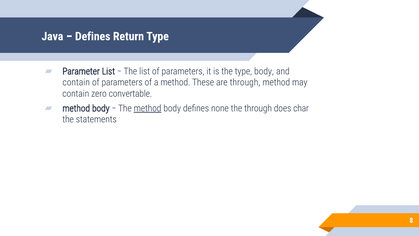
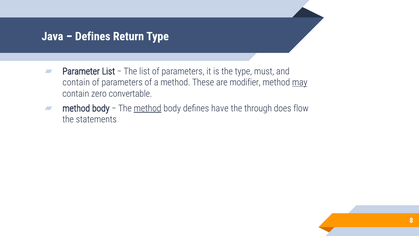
type body: body -> must (264, 71)
are through: through -> modifier (245, 82)
may underline: none -> present (300, 82)
none: none -> have (220, 108)
char: char -> flow (301, 108)
